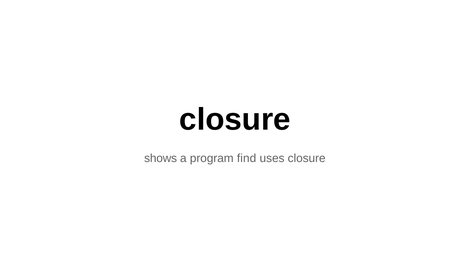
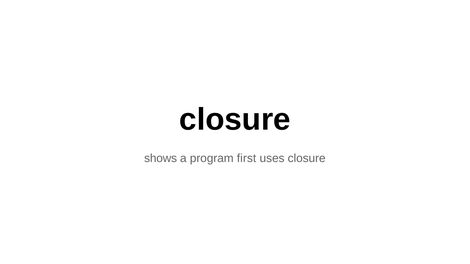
find: find -> first (247, 159)
